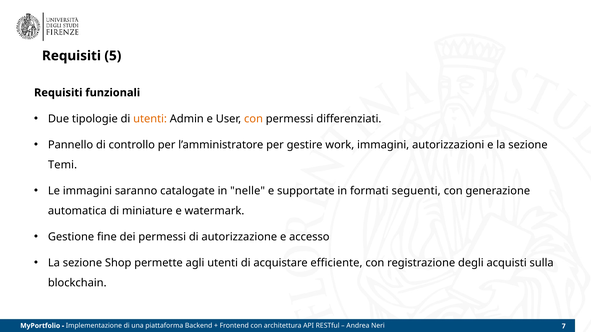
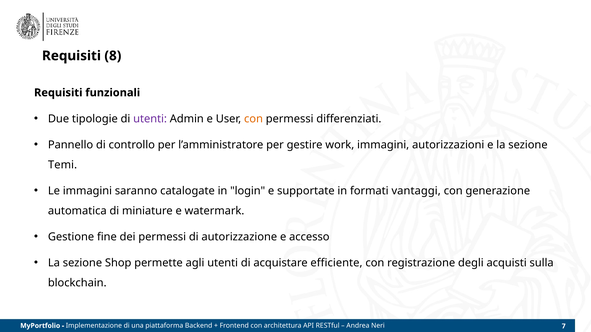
5: 5 -> 8 (113, 56)
utenti colour: orange -> purple (150, 119)
nelle: nelle -> login (248, 191)
seguenti: seguenti -> vantaggi (416, 191)
